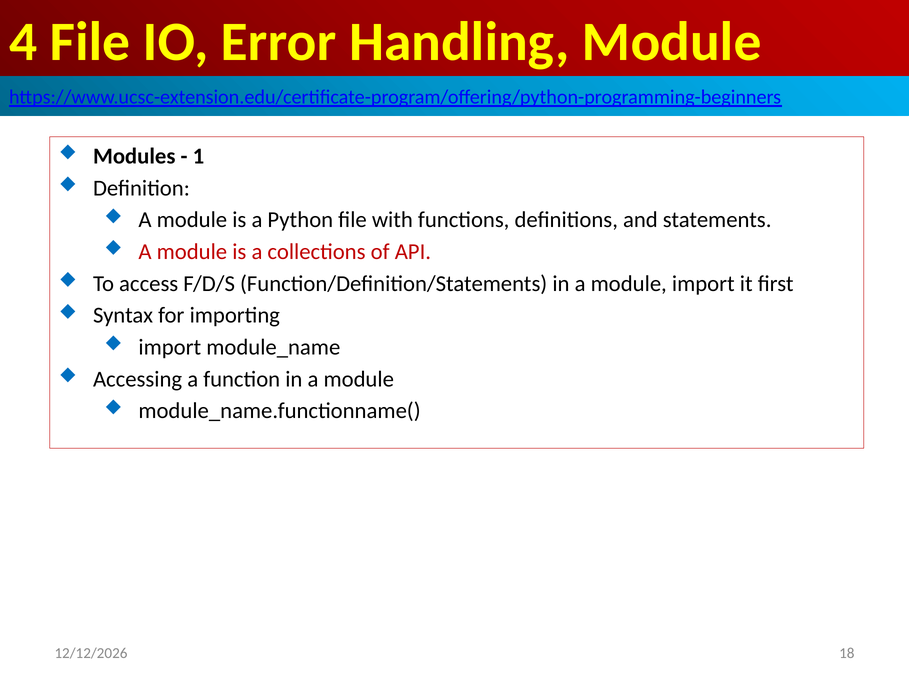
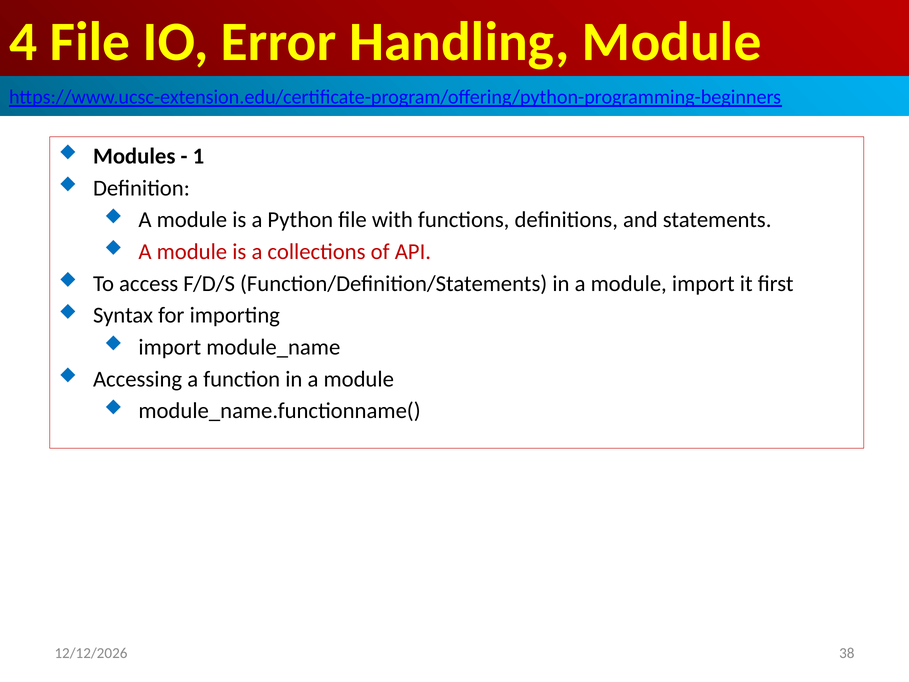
18: 18 -> 38 (847, 653)
